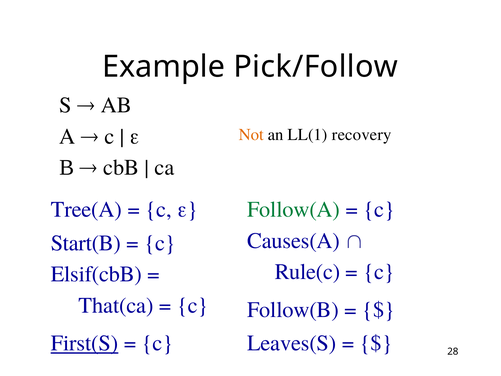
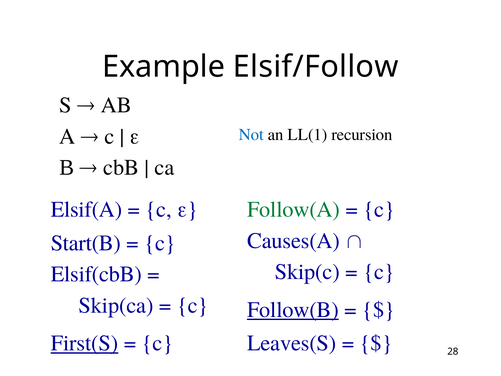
Pick/Follow: Pick/Follow -> Elsif/Follow (316, 67)
Not colour: orange -> blue (251, 135)
recovery: recovery -> recursion (362, 135)
Tree(A: Tree(A -> Elsif(A (86, 209)
Rule(c: Rule(c -> Skip(c (307, 272)
That(ca: That(ca -> Skip(ca (116, 305)
Follow(B underline: none -> present (293, 310)
